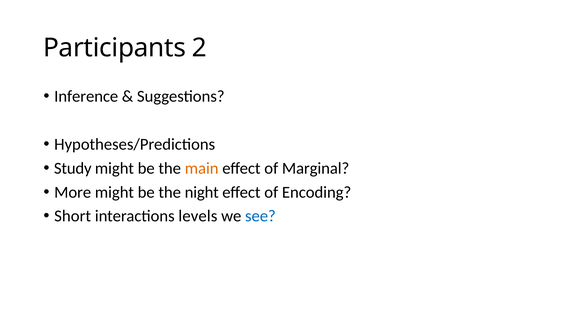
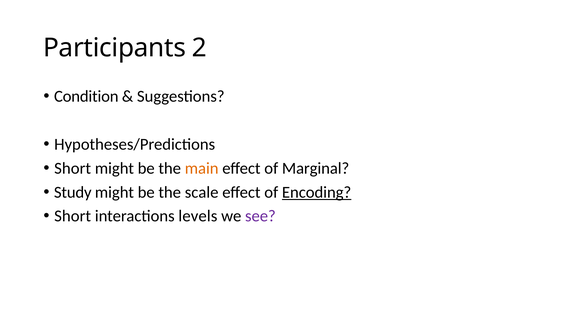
Inference: Inference -> Condition (86, 97)
Study: Study -> Short (73, 168)
More: More -> Study (73, 192)
night: night -> scale (202, 192)
Encoding underline: none -> present (317, 192)
see colour: blue -> purple (260, 216)
